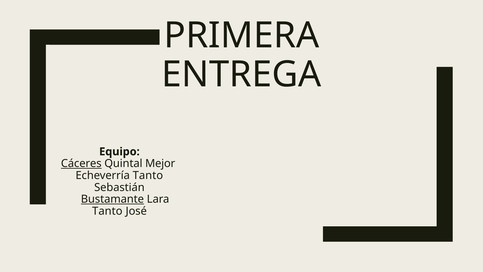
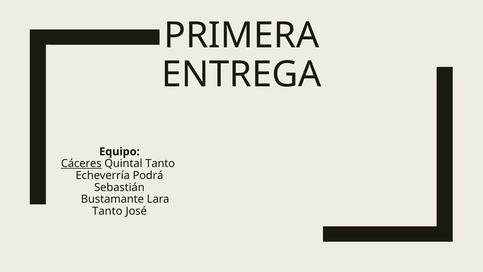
Quintal Mejor: Mejor -> Tanto (160, 163)
Echeverría Tanto: Tanto -> Podrá (148, 175)
Bustamante underline: present -> none (112, 199)
